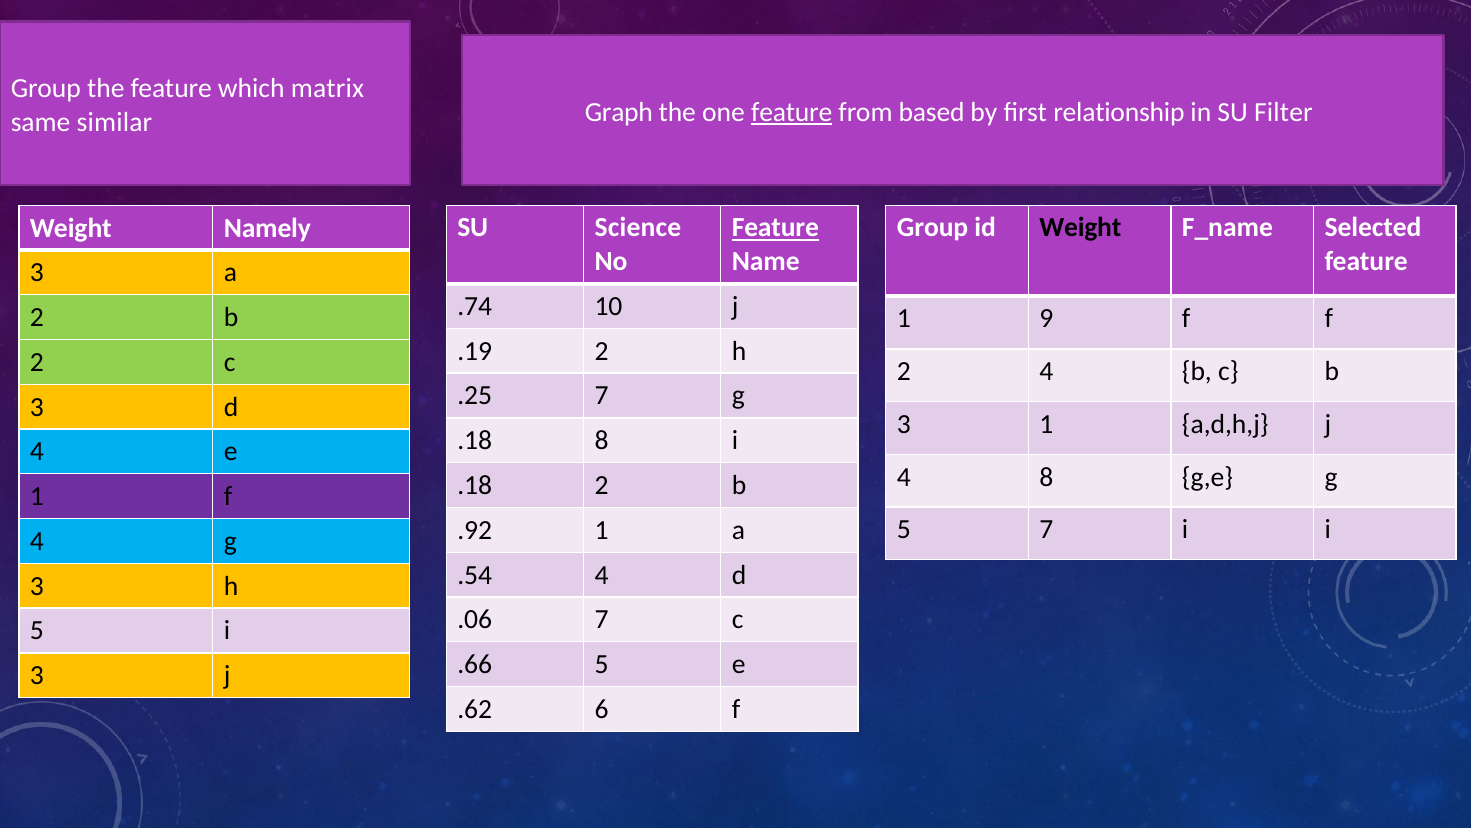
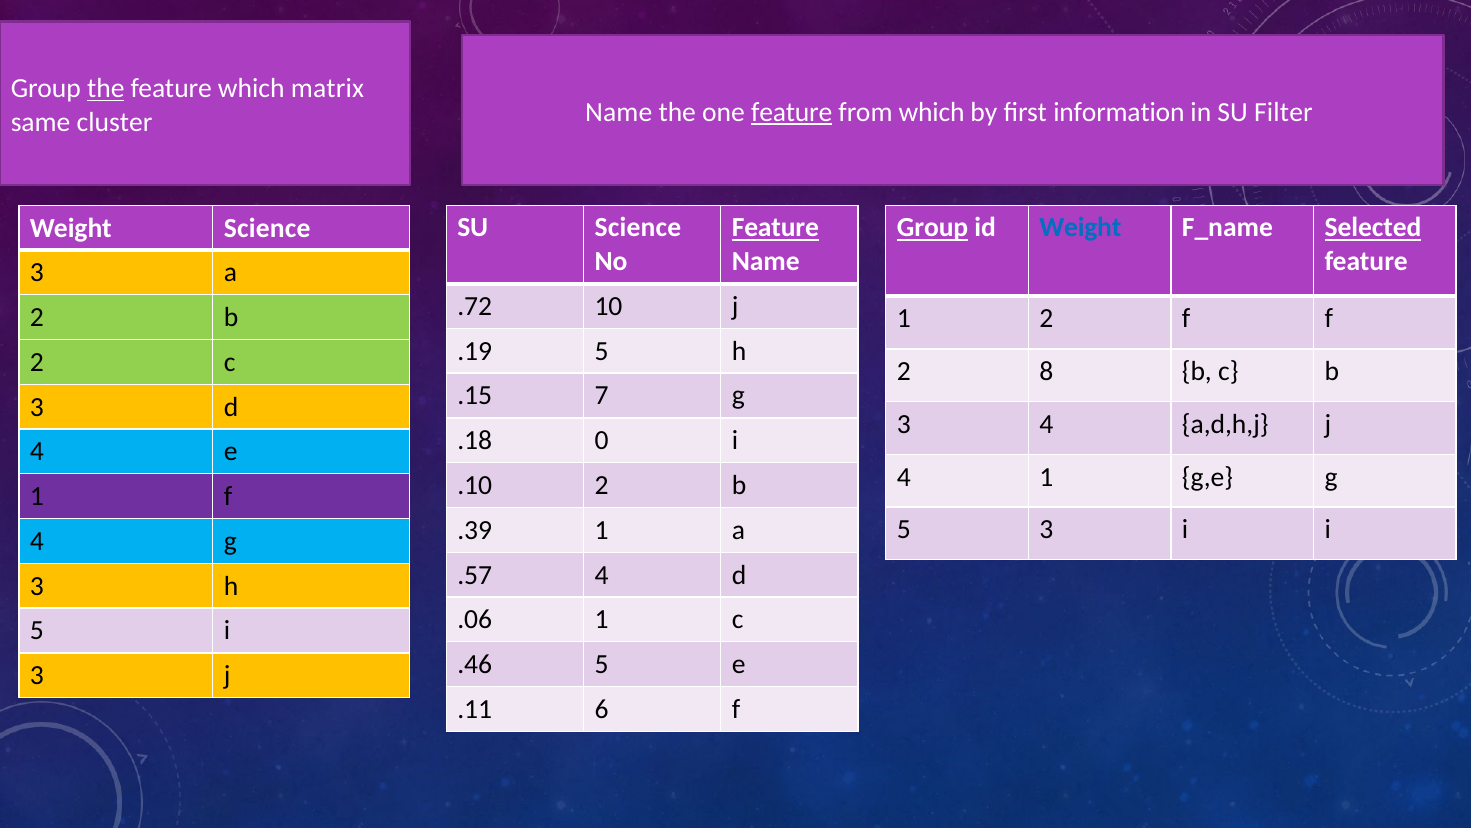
the underline: none -> present (106, 89)
Graph: Graph -> Name (619, 112)
from based: based -> which (932, 112)
relationship: relationship -> information (1119, 112)
similar: similar -> cluster (115, 122)
Weight Namely: Namely -> Science (267, 228)
Group underline: none -> present (933, 228)
Weight colour: black -> blue (1080, 228)
Selected underline: none -> present (1373, 228)
.74: .74 -> .72 (475, 306)
1 9: 9 -> 2 (1046, 319)
.19 2: 2 -> 5 (602, 351)
2 4: 4 -> 8 (1046, 371)
.25: .25 -> .15 (475, 396)
3 1: 1 -> 4 (1046, 424)
.18 8: 8 -> 0 (602, 440)
4 8: 8 -> 1 (1046, 477)
.18: .18 -> .10 (475, 485)
5 7: 7 -> 3 (1046, 529)
.92: .92 -> .39 (475, 530)
.54: .54 -> .57 (475, 575)
.06 7: 7 -> 1 (602, 619)
.66: .66 -> .46 (475, 664)
.62: .62 -> .11 (475, 709)
